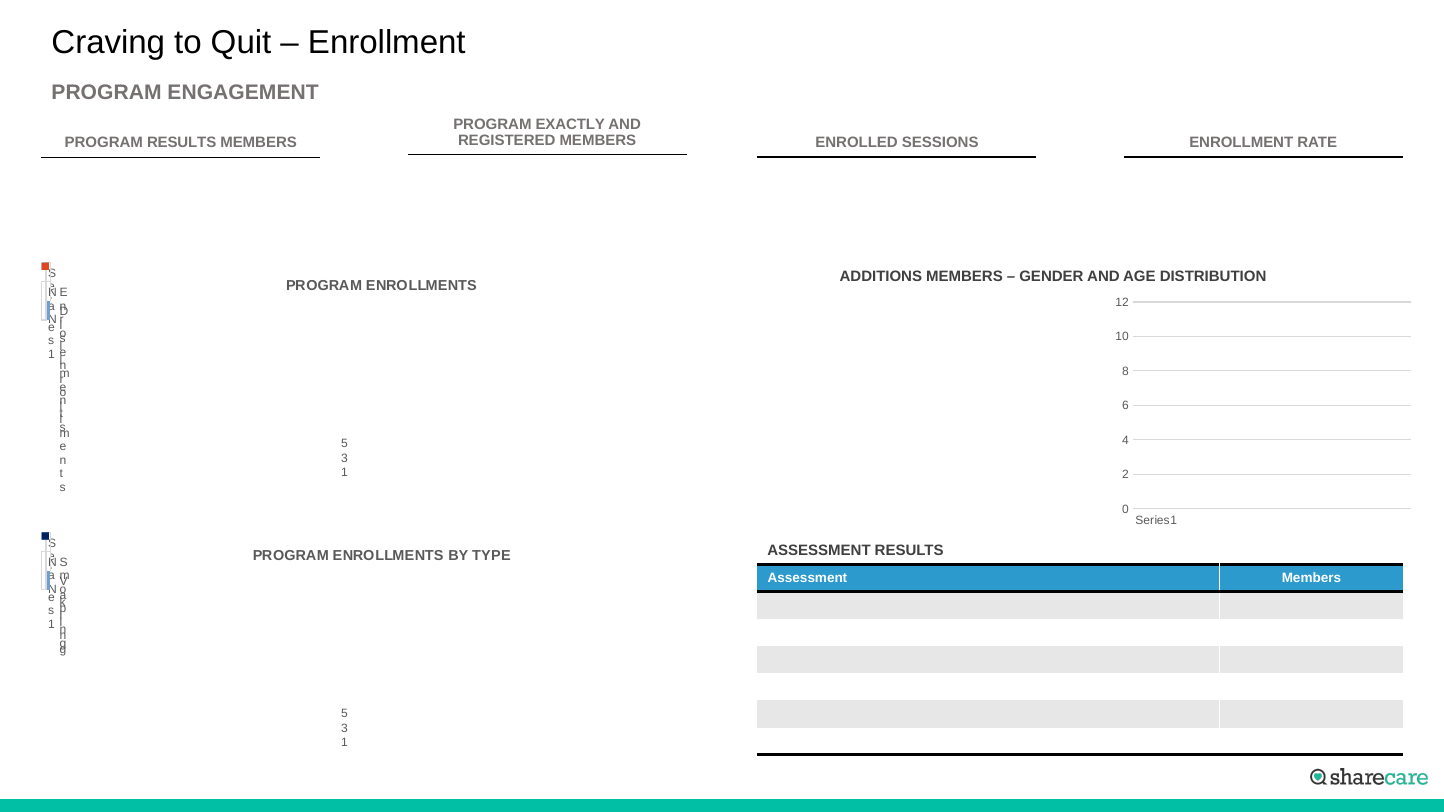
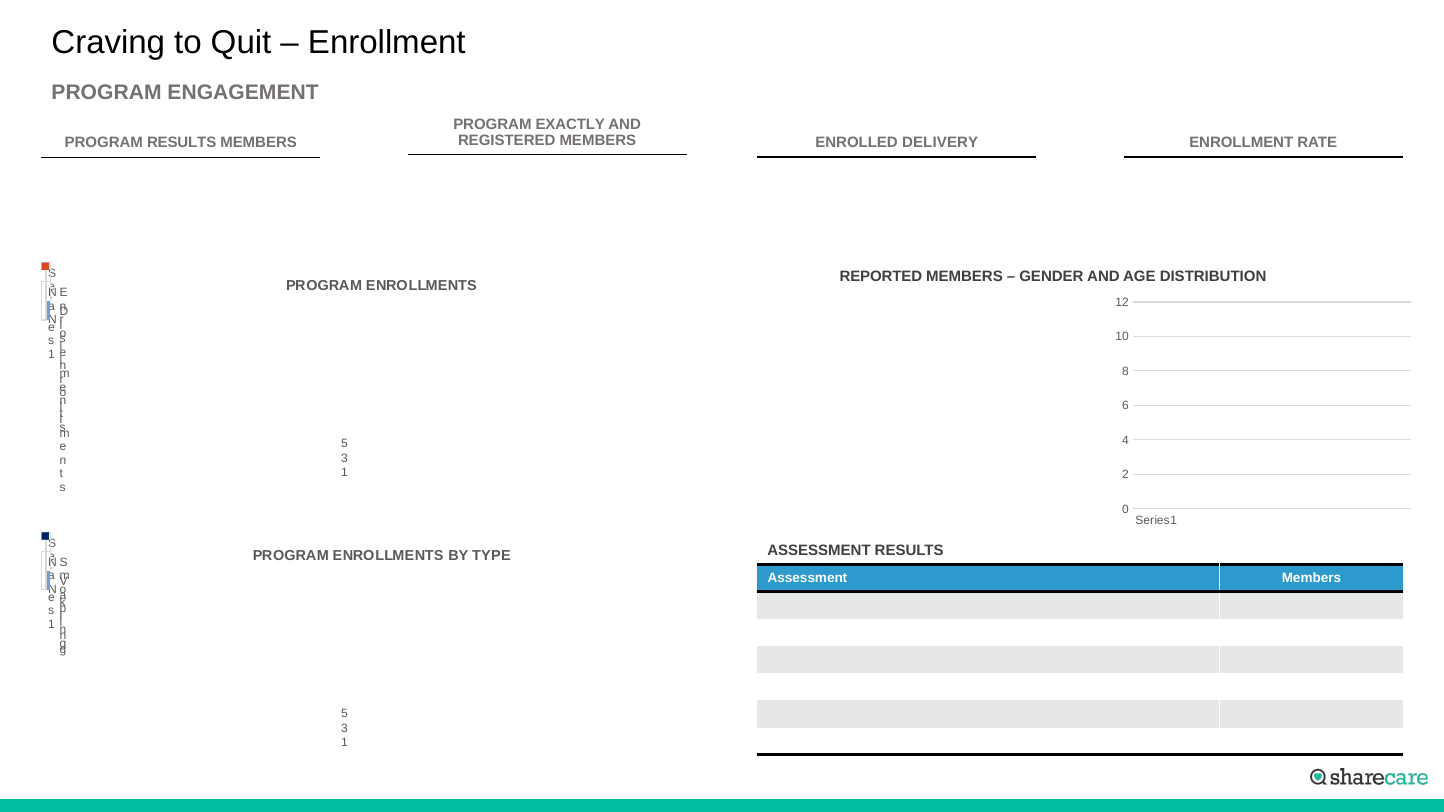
SESSIONS: SESSIONS -> DELIVERY (940, 142)
ADDITIONS: ADDITIONS -> REPORTED (881, 277)
